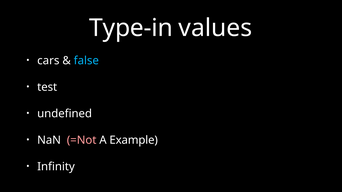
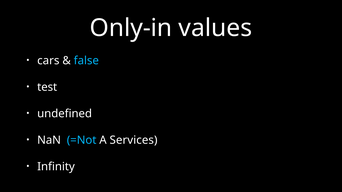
Type-in: Type-in -> Only-in (131, 28)
=Not colour: pink -> light blue (82, 140)
Example: Example -> Services (134, 140)
